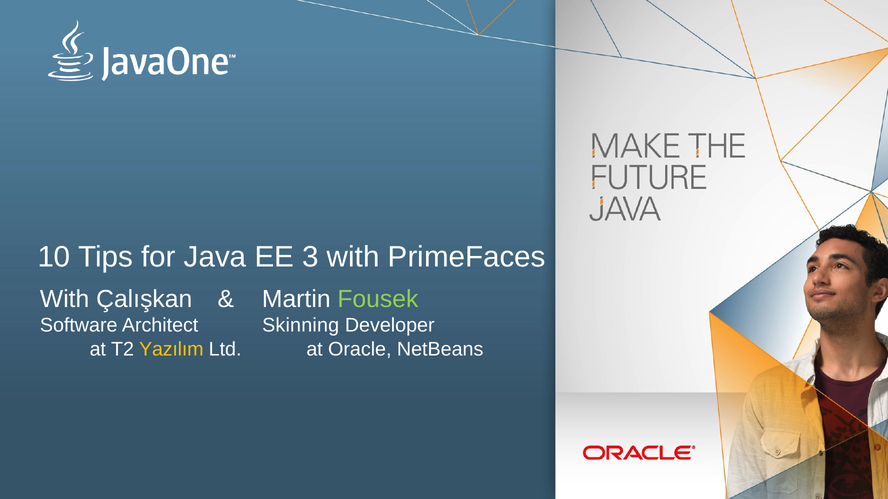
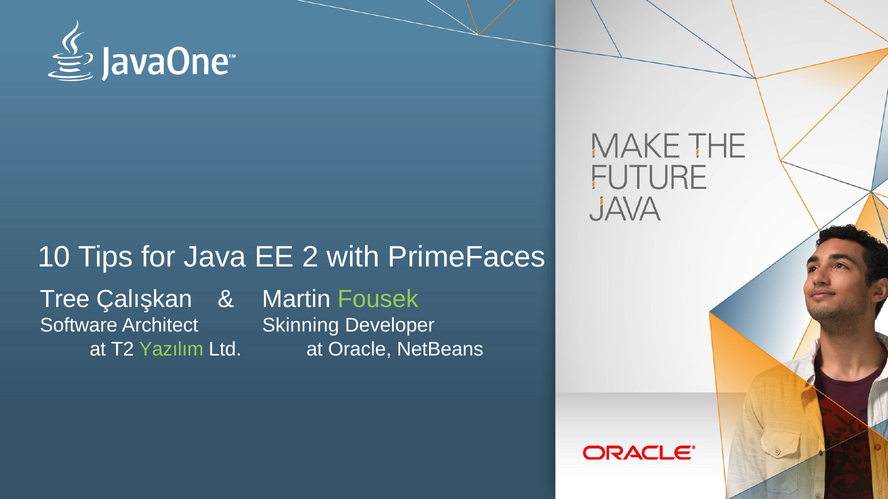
3: 3 -> 2 (311, 257)
With: With -> Tree (65, 300)
Yazılım colour: yellow -> light green (171, 349)
